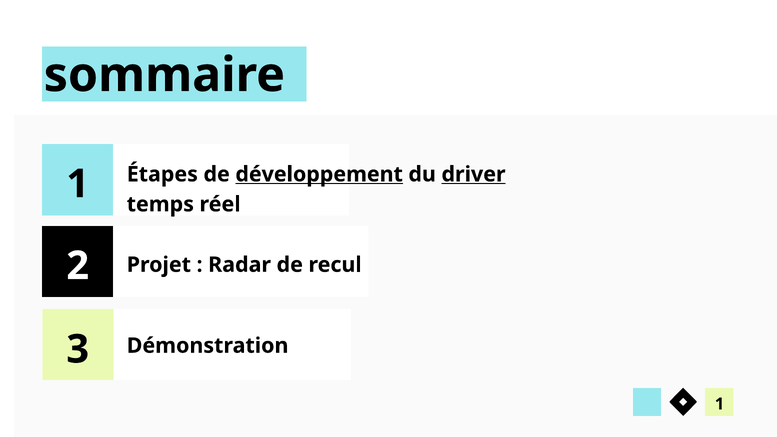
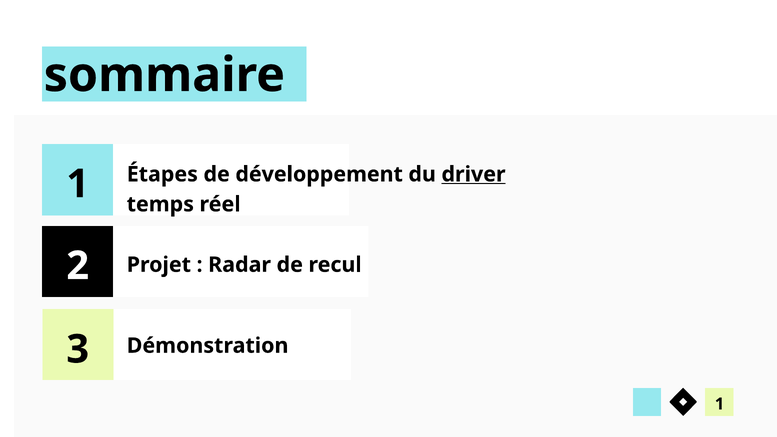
développement underline: present -> none (319, 174)
